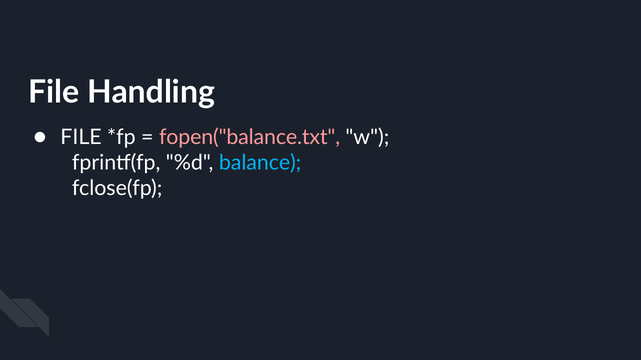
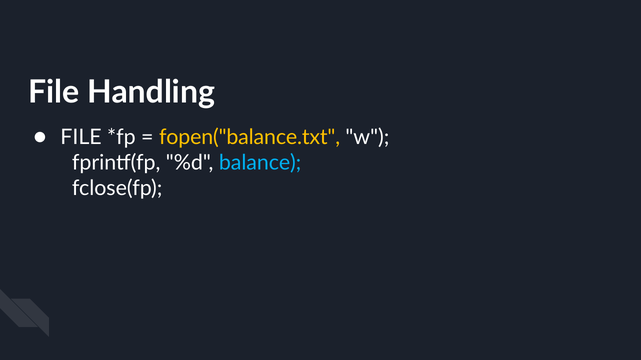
fopen("balance.txt colour: pink -> yellow (250, 137)
